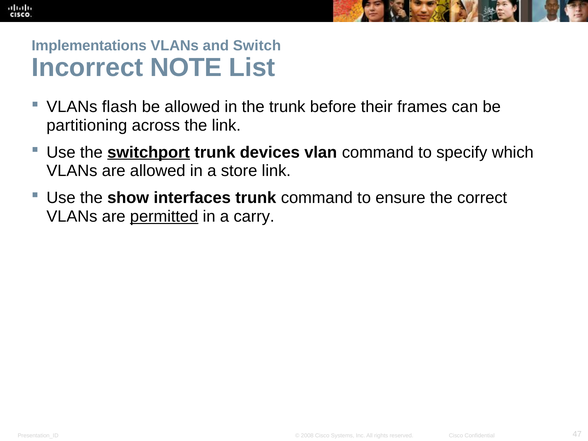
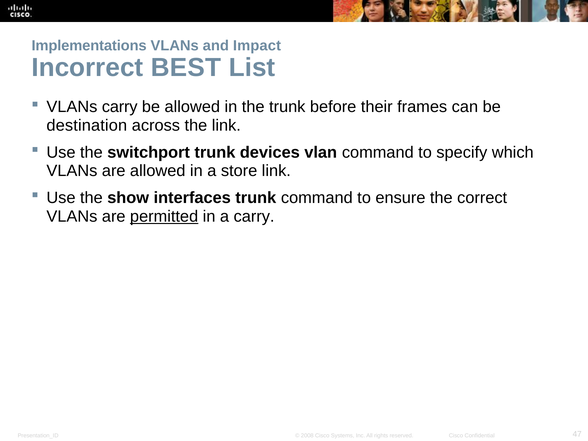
Switch: Switch -> Impact (257, 46)
NOTE: NOTE -> BEST (186, 68)
VLANs flash: flash -> carry (120, 107)
partitioning: partitioning -> destination (87, 125)
switchport underline: present -> none (149, 152)
